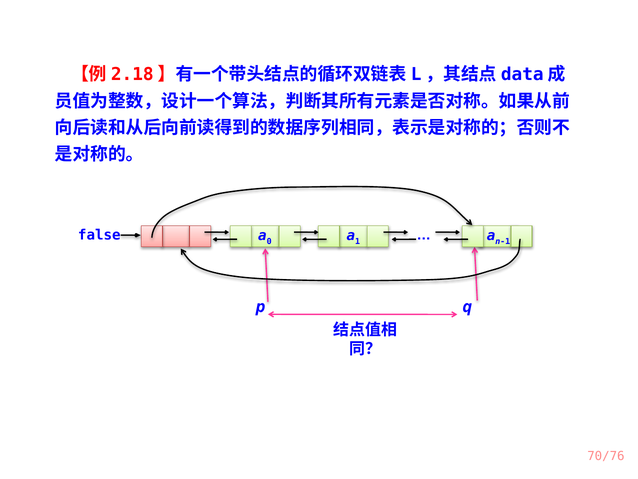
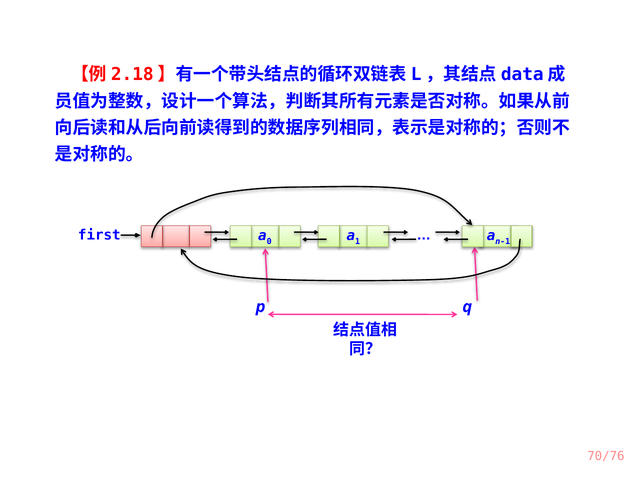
false: false -> first (99, 235)
